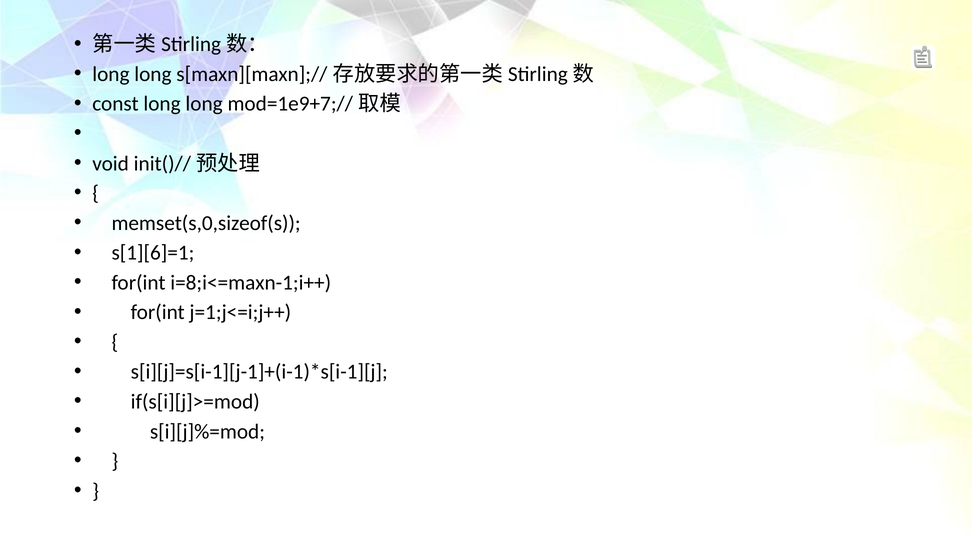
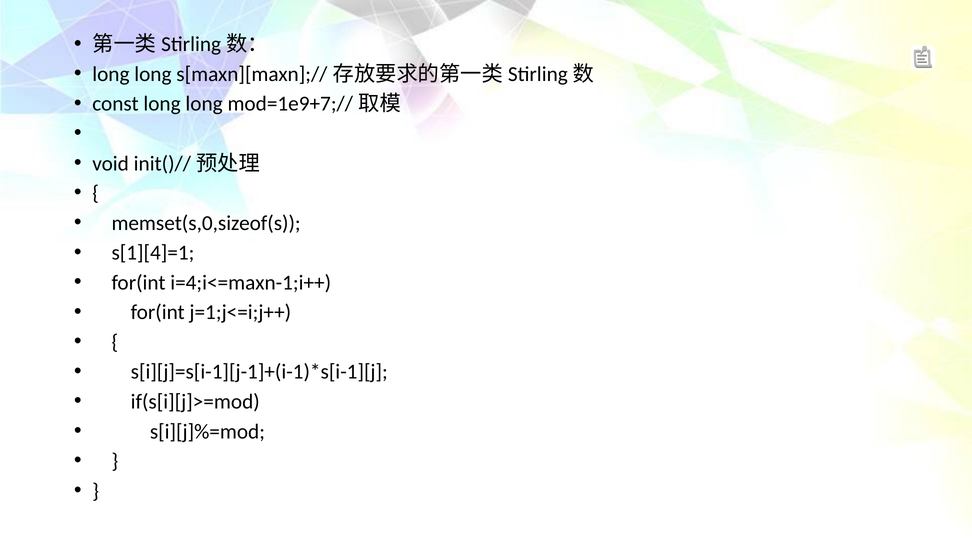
s[1][6]=1: s[1][6]=1 -> s[1][4]=1 (153, 253)
i=8;i<=maxn-1;i++: i=8;i<=maxn-1;i++ -> i=4;i<=maxn-1;i++ (251, 282)
